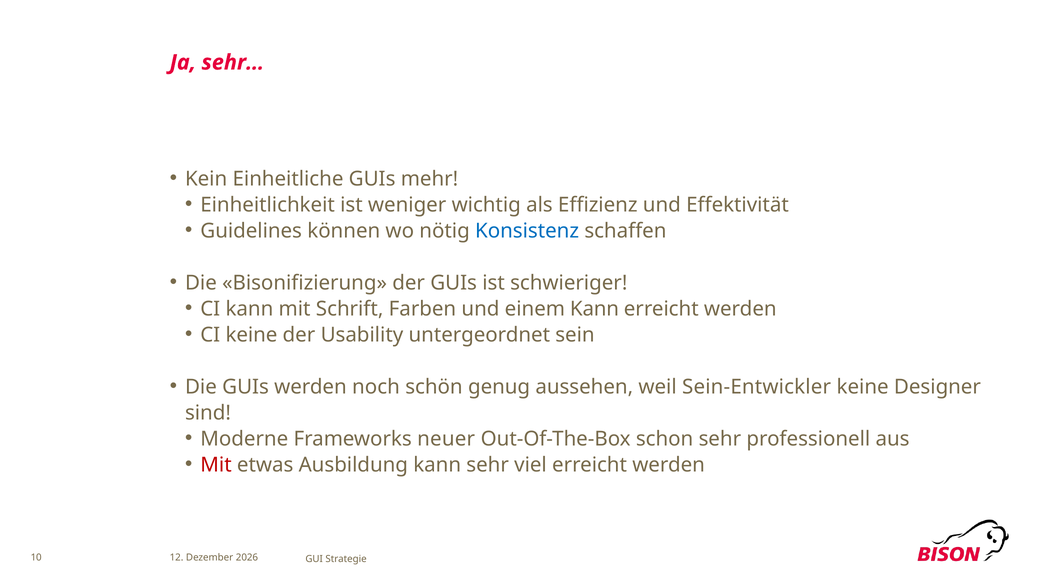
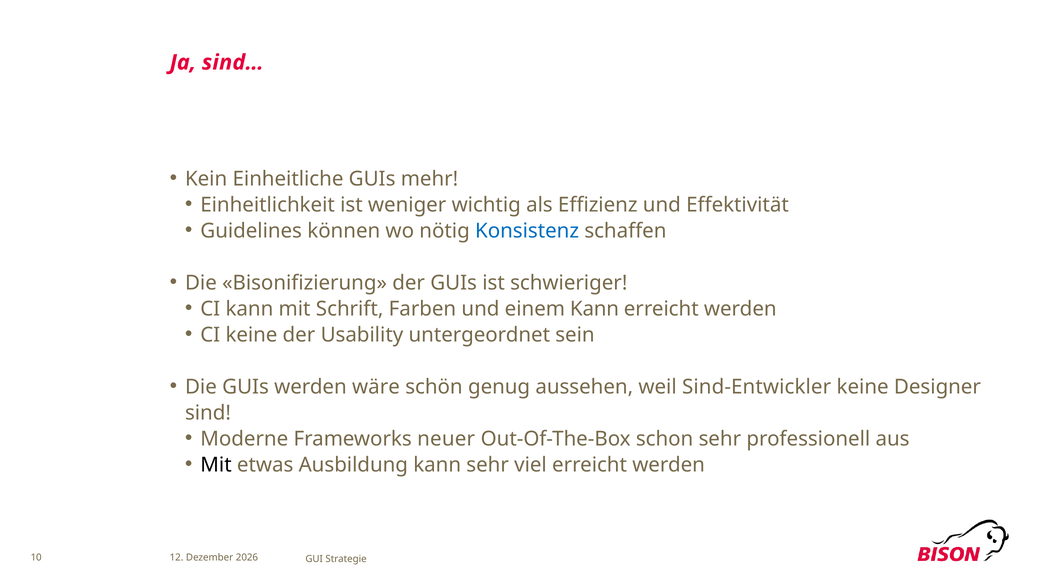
sehr…: sehr… -> sind… (233, 62)
noch: noch -> wäre (376, 386)
Sein-Entwickler: Sein-Entwickler -> Sind-Entwickler (757, 386)
Mit colour: red -> black (216, 464)
